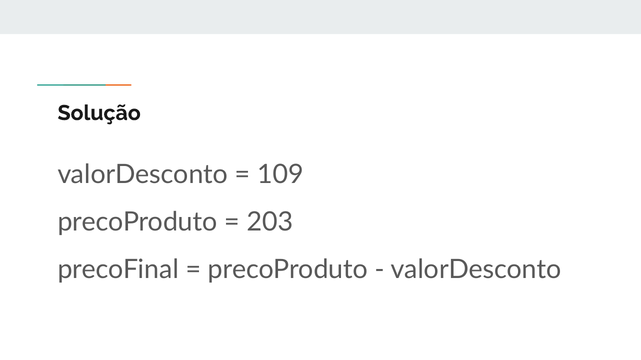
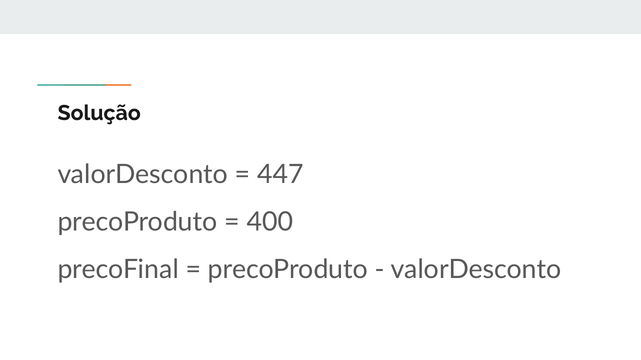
109: 109 -> 447 (280, 175)
203: 203 -> 400 (270, 222)
